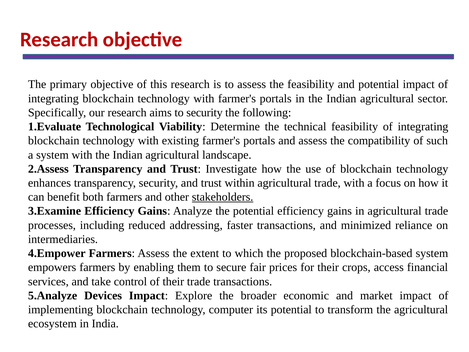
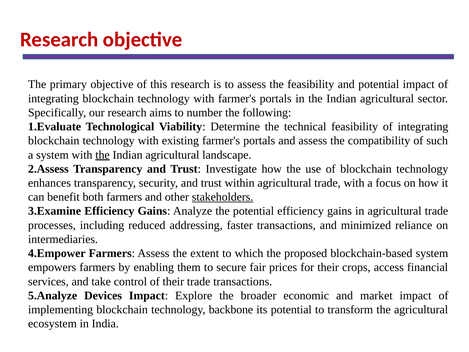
to security: security -> number (204, 112)
the underline: none -> present (103, 155)
computer: computer -> backbone (231, 309)
